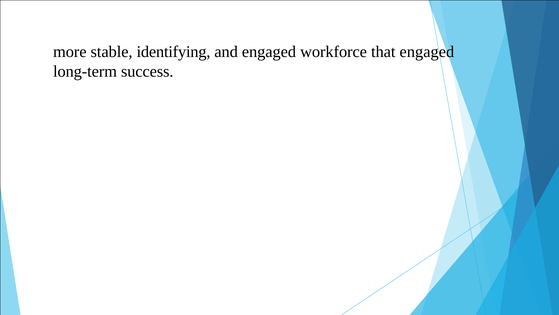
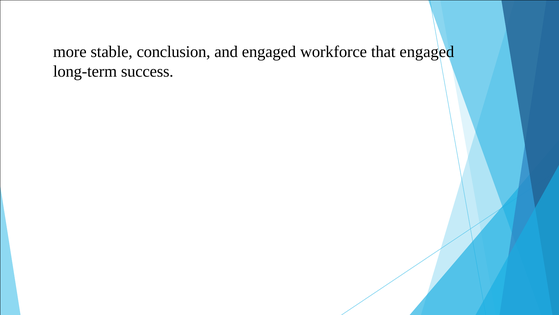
identifying: identifying -> conclusion (173, 52)
